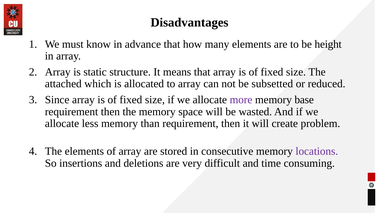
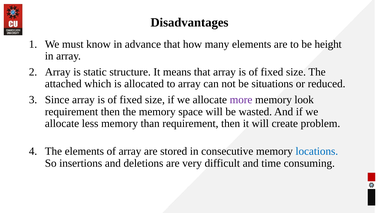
subsetted: subsetted -> situations (272, 84)
base: base -> look (304, 100)
locations colour: purple -> blue (317, 151)
